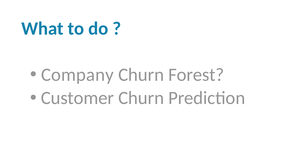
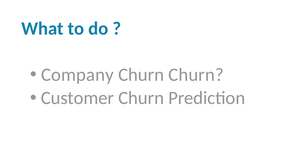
Churn Forest: Forest -> Churn (196, 75)
